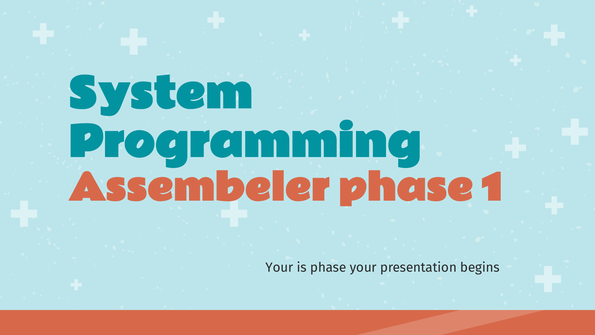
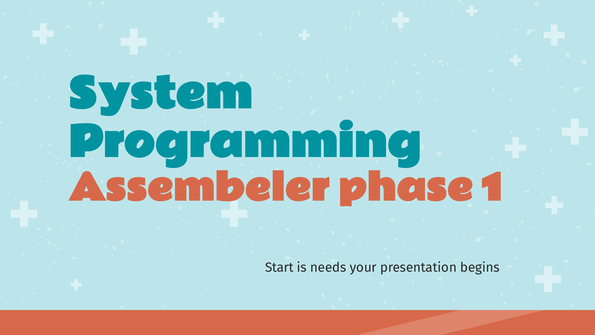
Your: Your -> Start (279, 267)
is phase: phase -> needs (328, 267)
